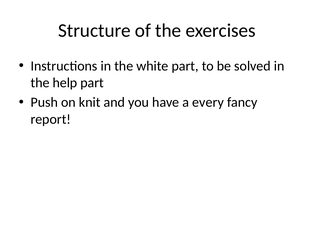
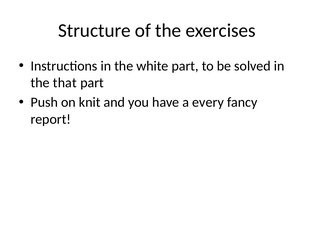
help: help -> that (65, 83)
